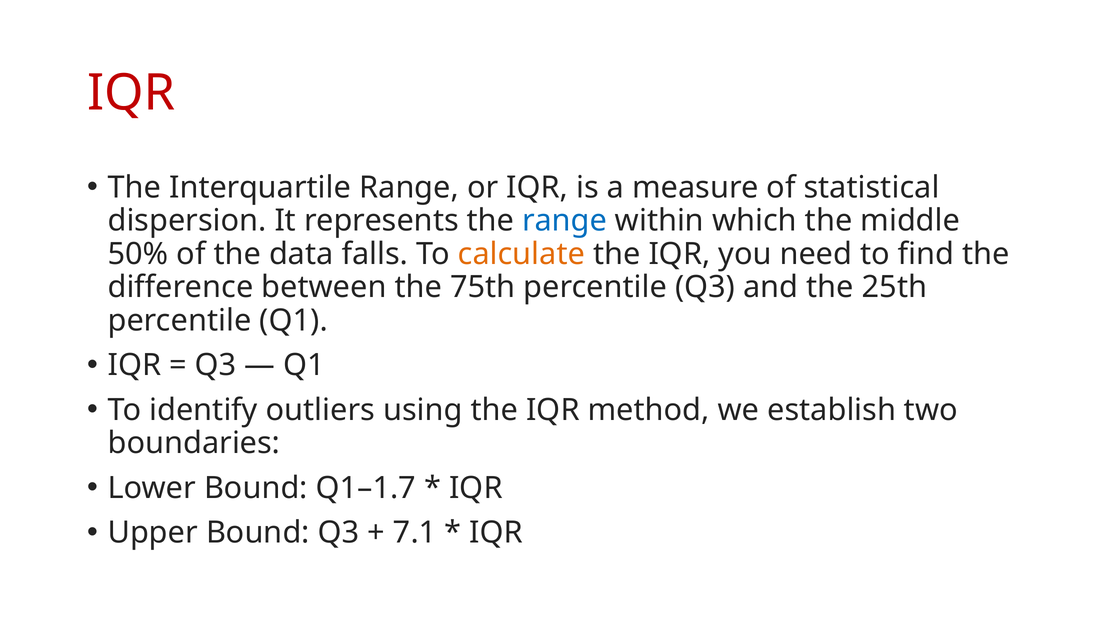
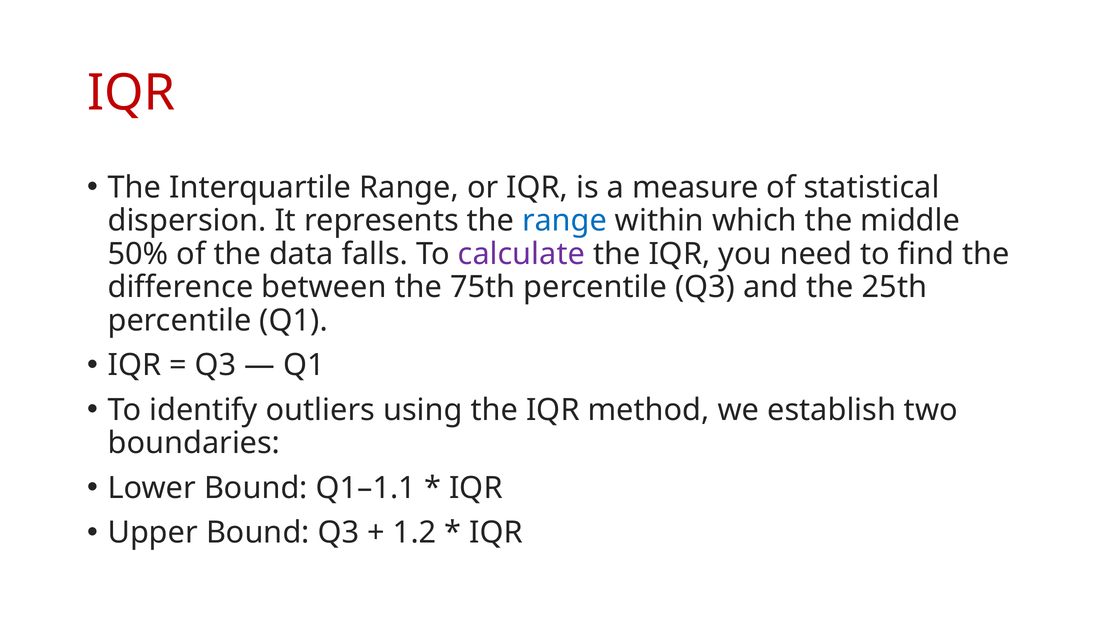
calculate colour: orange -> purple (521, 254)
Q1–1.7: Q1–1.7 -> Q1–1.1 (366, 488)
7.1: 7.1 -> 1.2 (415, 532)
